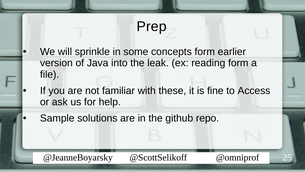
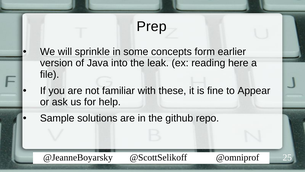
reading form: form -> here (238, 63)
Access: Access -> Appear (254, 91)
